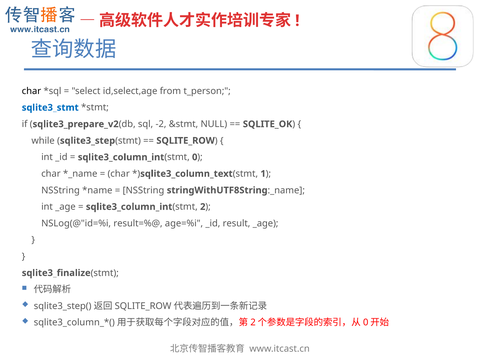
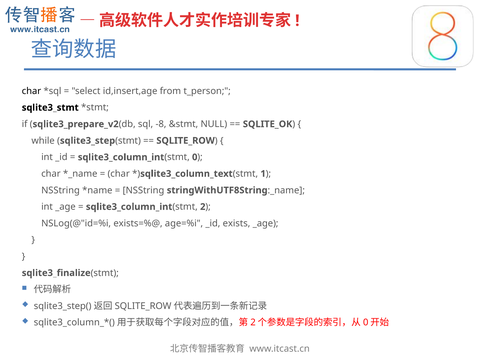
id,select,age: id,select,age -> id,insert,age (130, 91)
sqlite3_stmt colour: blue -> black (50, 108)
-2: -2 -> -8 (161, 124)
result=%@: result=%@ -> exists=%@ (138, 223)
result: result -> exists (236, 223)
